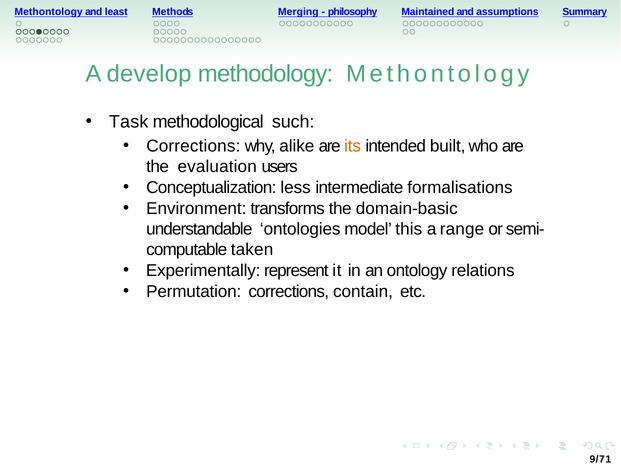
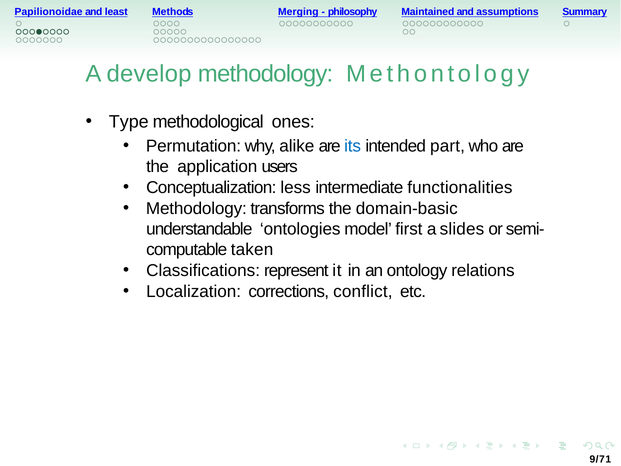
Methontology: Methontology -> Papilionoidae (49, 12)
Task: Task -> Type (129, 122)
such: such -> ones (293, 122)
Corrections: Corrections -> Permutation (193, 146)
its colour: orange -> blue (353, 146)
built: built -> part (448, 146)
evaluation: evaluation -> application (217, 167)
formalisations: formalisations -> functionalities (460, 188)
Environment: Environment -> Methodology (196, 209)
this: this -> first (409, 229)
range: range -> slides (462, 229)
Experimentally: Experimentally -> Classifications (203, 271)
Permutation: Permutation -> Localization (194, 292)
contain: contain -> conflict (363, 292)
